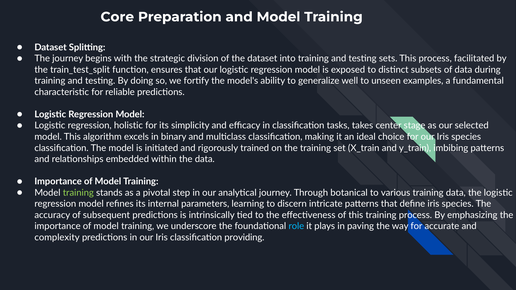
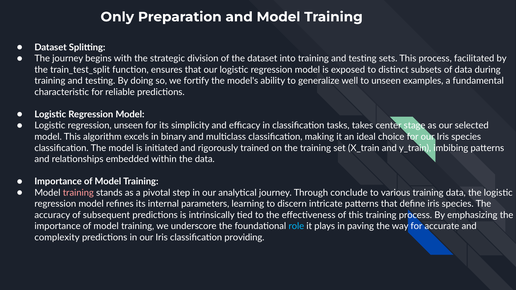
Core: Core -> Only (117, 17)
regression holistic: holistic -> unseen (128, 126)
training colour: light green -> pink (78, 193)
botanical: botanical -> conclude (349, 193)
